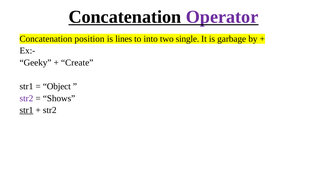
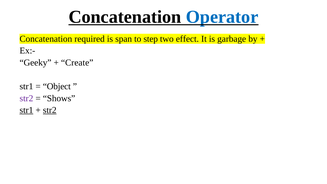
Operator colour: purple -> blue (222, 17)
position: position -> required (90, 39)
lines: lines -> span (124, 39)
into: into -> step (151, 39)
single: single -> effect (187, 39)
str2 underline: none -> present (50, 110)
